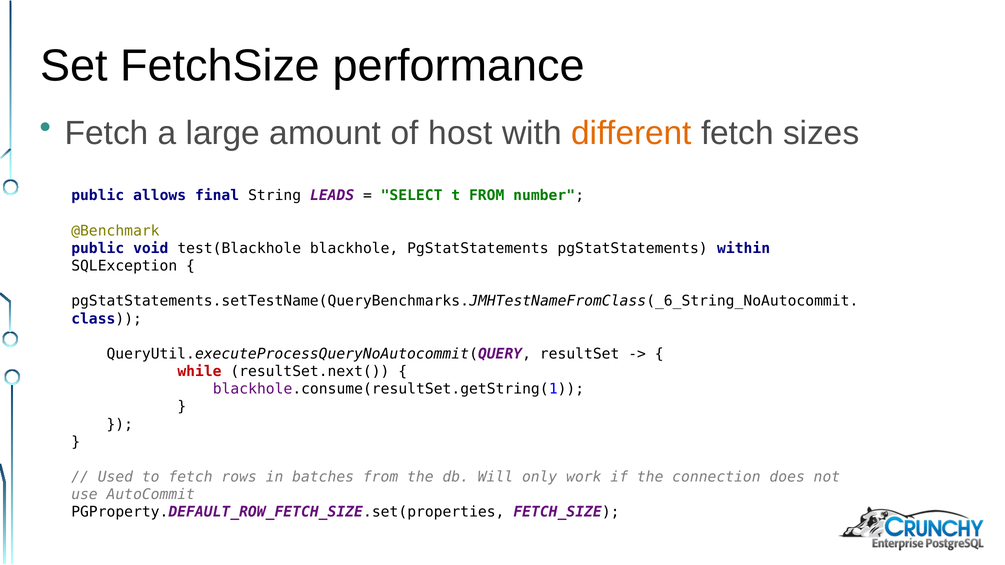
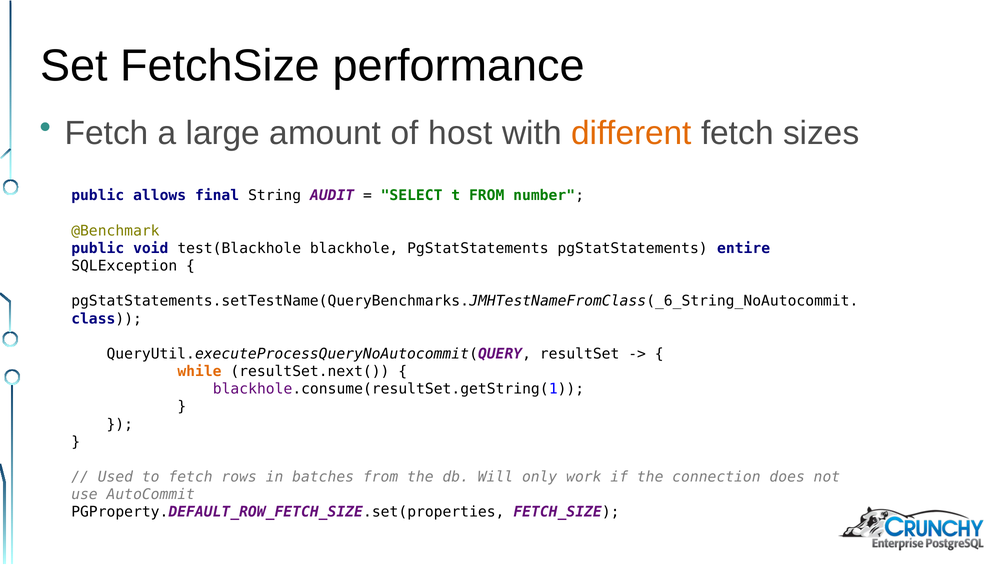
LEADS: LEADS -> AUDIT (332, 196)
within: within -> entire (744, 248)
while colour: red -> orange (199, 372)
